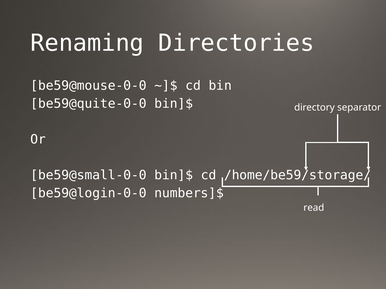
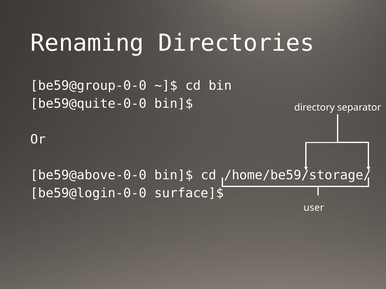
be59@mouse-0-0: be59@mouse-0-0 -> be59@group-0-0 (88, 86)
be59@small-0-0: be59@small-0-0 -> be59@above-0-0 (88, 175)
numbers]$: numbers]$ -> surface]$ (189, 193)
read: read -> user (314, 208)
